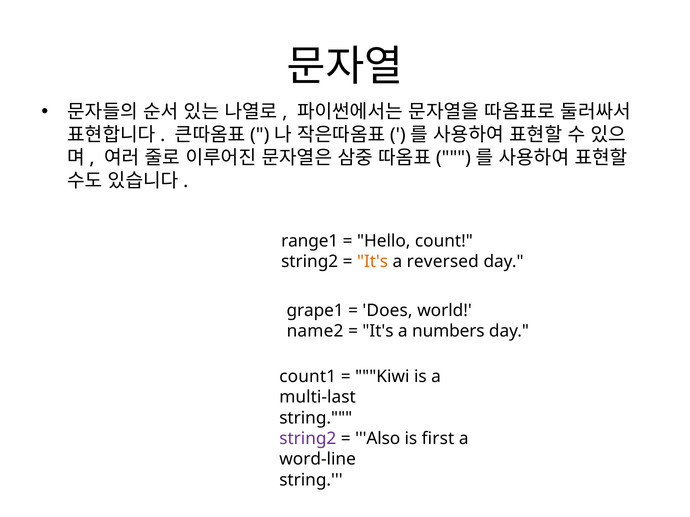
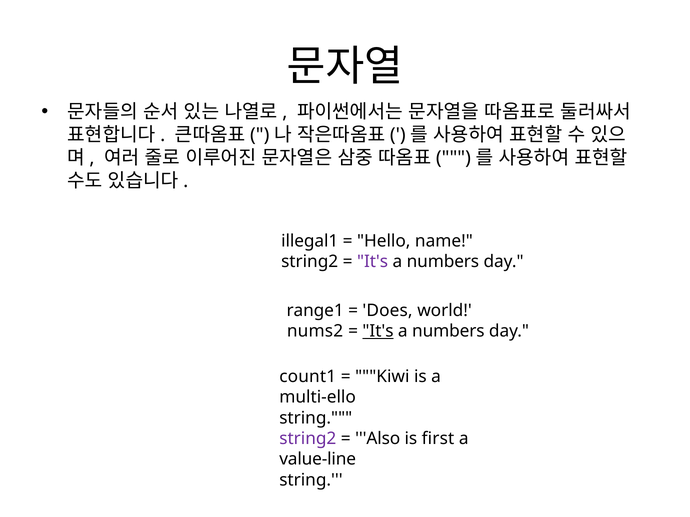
range1: range1 -> illegal1 (310, 241)
count: count -> name (444, 241)
It's colour: orange -> purple (373, 262)
reversed: reversed -> numbers (443, 262)
grape1: grape1 -> range1 (315, 311)
name2: name2 -> nums2 (315, 331)
It's underline: none -> present (378, 331)
multi-last: multi-last -> multi-ello (318, 398)
word-line: word-line -> value-line (318, 460)
